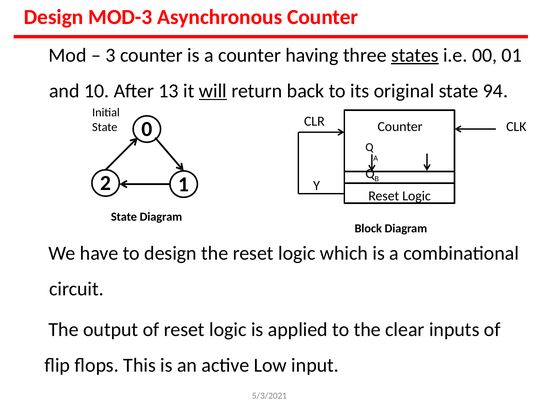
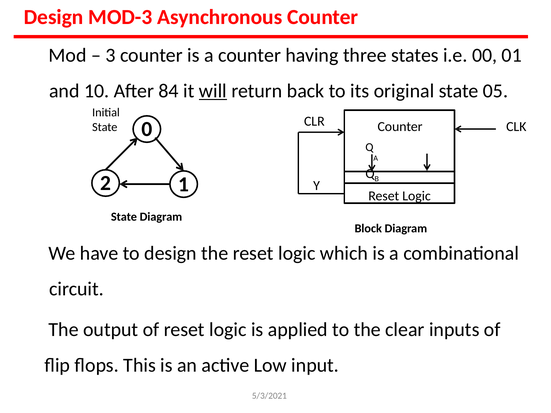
states underline: present -> none (415, 55)
13: 13 -> 84 (169, 91)
94: 94 -> 05 (495, 91)
